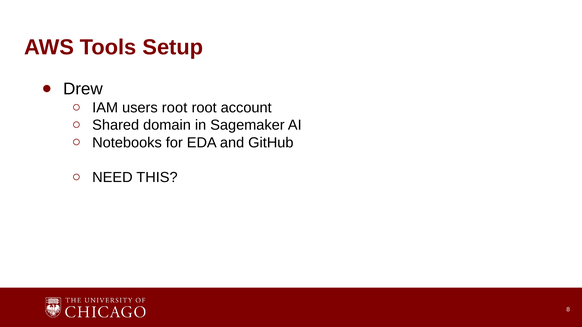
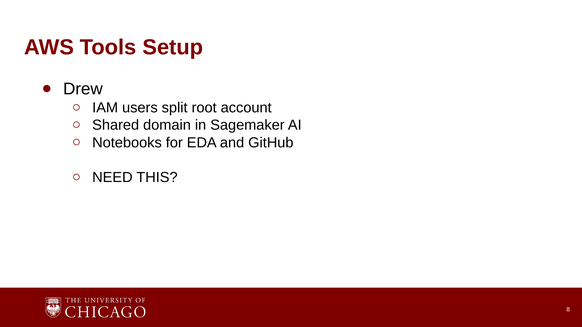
users root: root -> split (175, 108)
